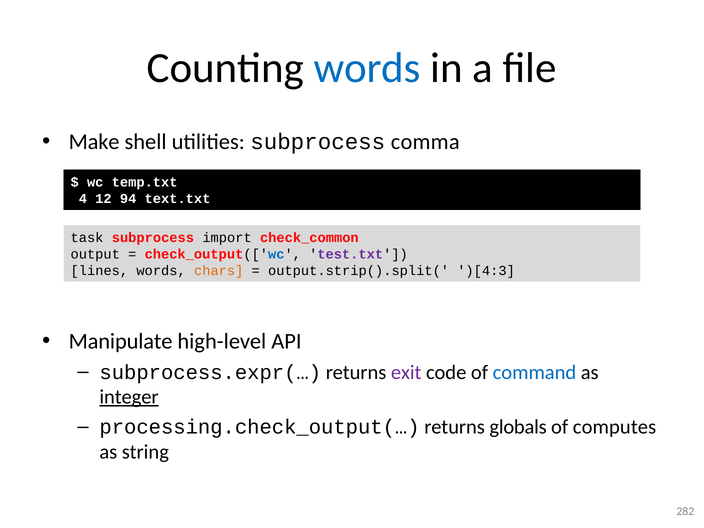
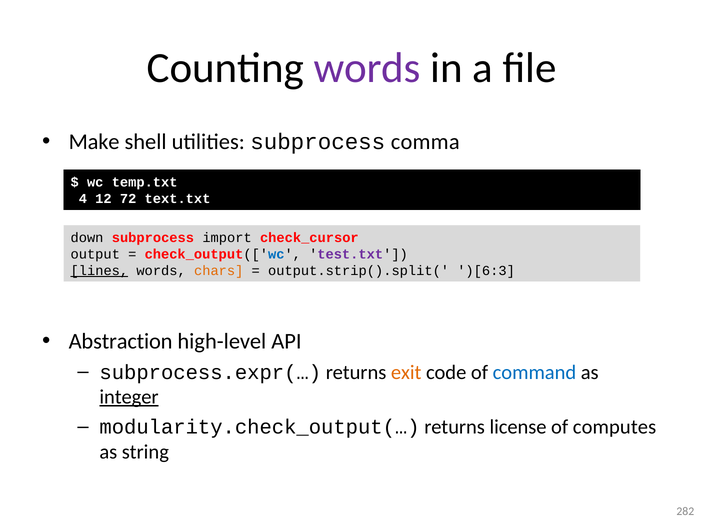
words colour: blue -> purple (367, 68)
94: 94 -> 72 (128, 199)
task: task -> down (87, 238)
check_common: check_common -> check_cursor (309, 238)
lines underline: none -> present (99, 271)
)[4:3: )[4:3 -> )[6:3 (486, 271)
Manipulate: Manipulate -> Abstraction (121, 341)
exit colour: purple -> orange (406, 372)
processing.check_output(…: processing.check_output(… -> modularity.check_output(… (260, 427)
globals: globals -> license (518, 427)
